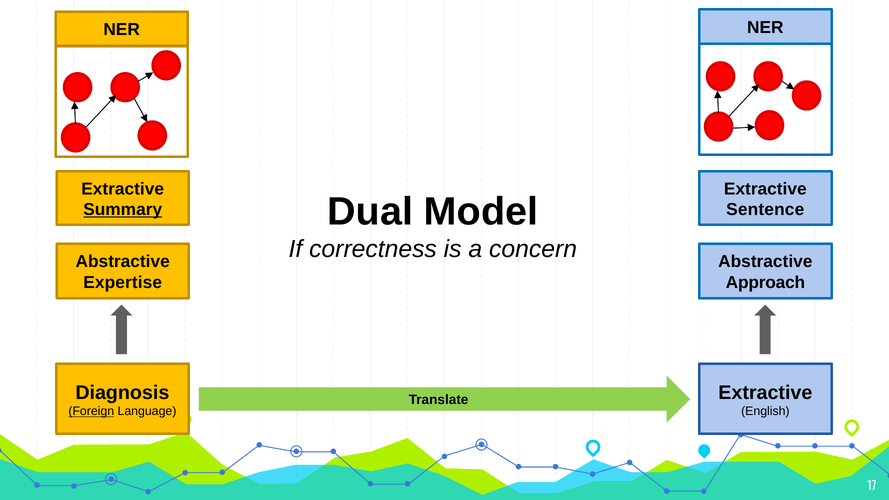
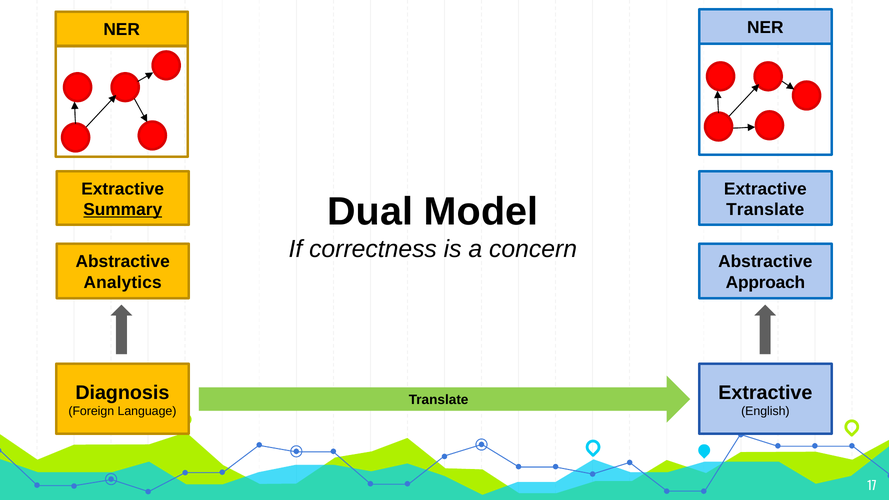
Sentence: Sentence -> Translate (765, 210)
Expertise: Expertise -> Analytics (123, 282)
Foreign underline: present -> none (91, 411)
